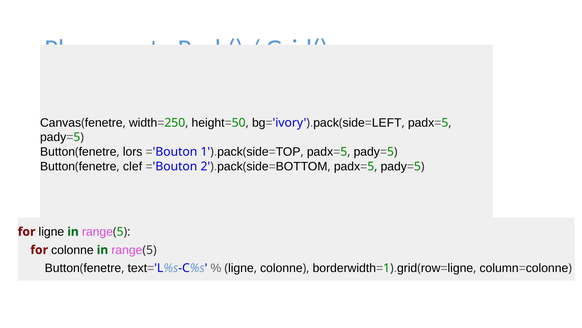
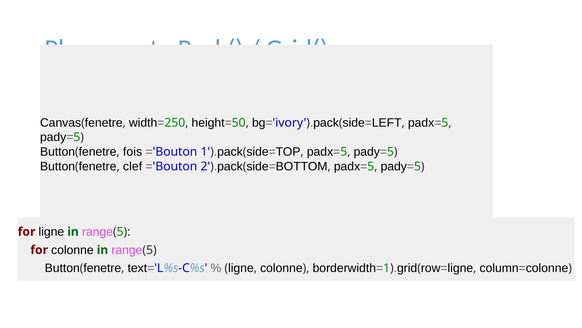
lors: lors -> fois (133, 152)
